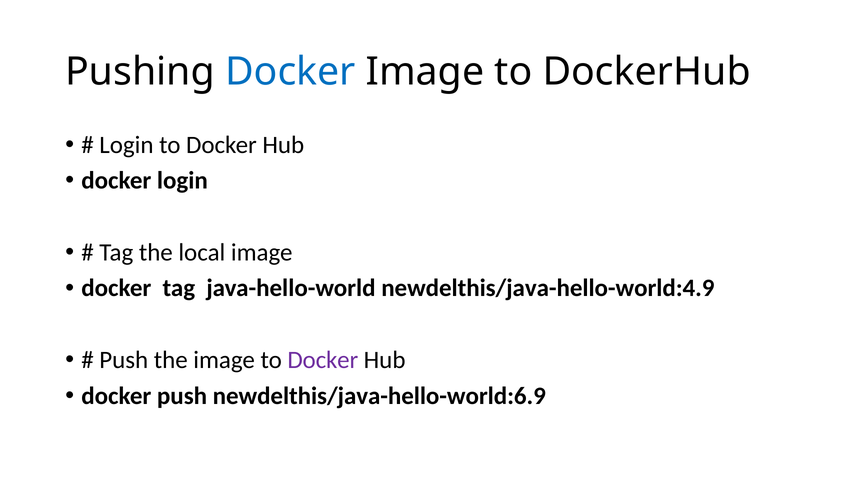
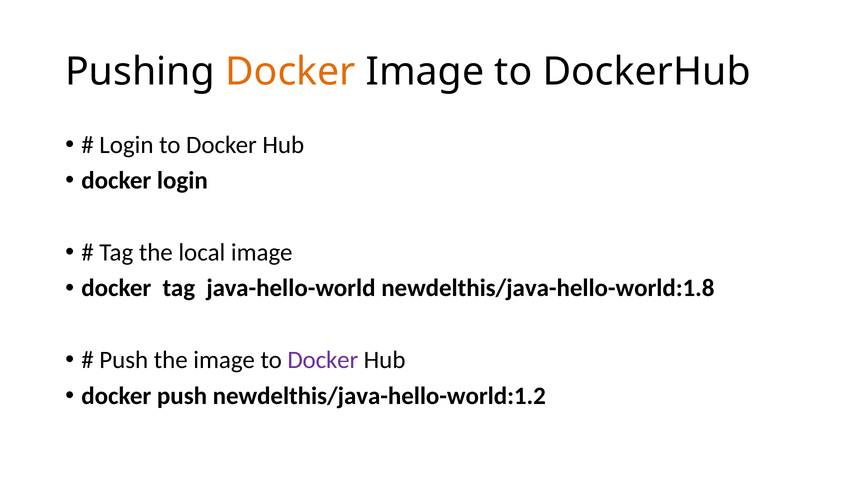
Docker colour: blue -> orange (290, 72)
newdelthis/java-hello-world:4.9: newdelthis/java-hello-world:4.9 -> newdelthis/java-hello-world:1.8 (548, 288)
newdelthis/java-hello-world:6.9: newdelthis/java-hello-world:6.9 -> newdelthis/java-hello-world:1.2 (379, 396)
